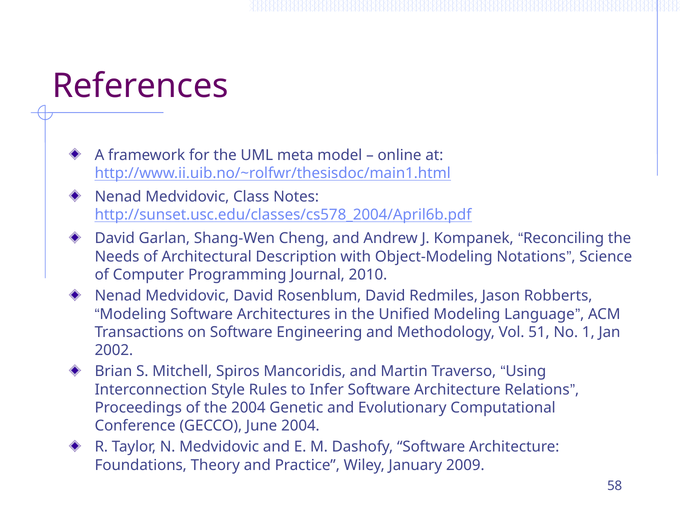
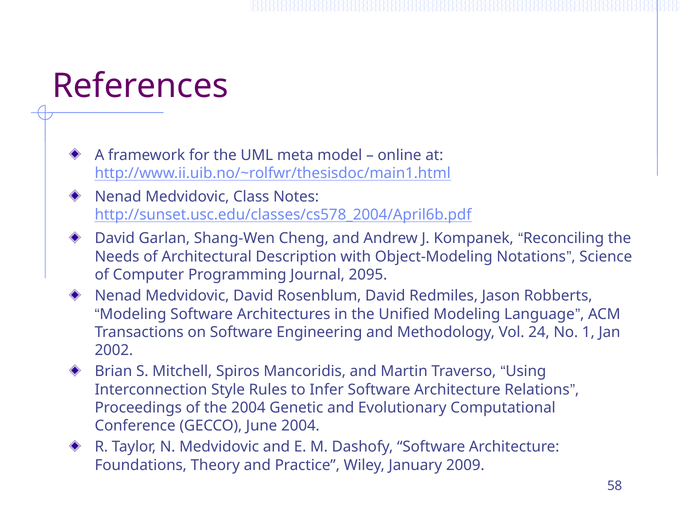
2010: 2010 -> 2095 (368, 275)
51: 51 -> 24 (539, 332)
